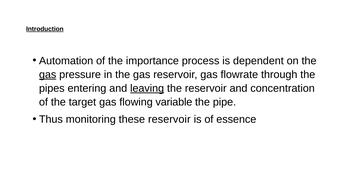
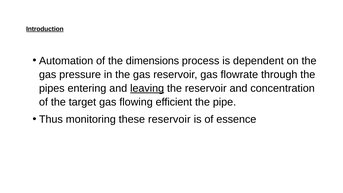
importance: importance -> dimensions (152, 61)
gas underline: present -> none (48, 74)
variable: variable -> efficient (174, 102)
